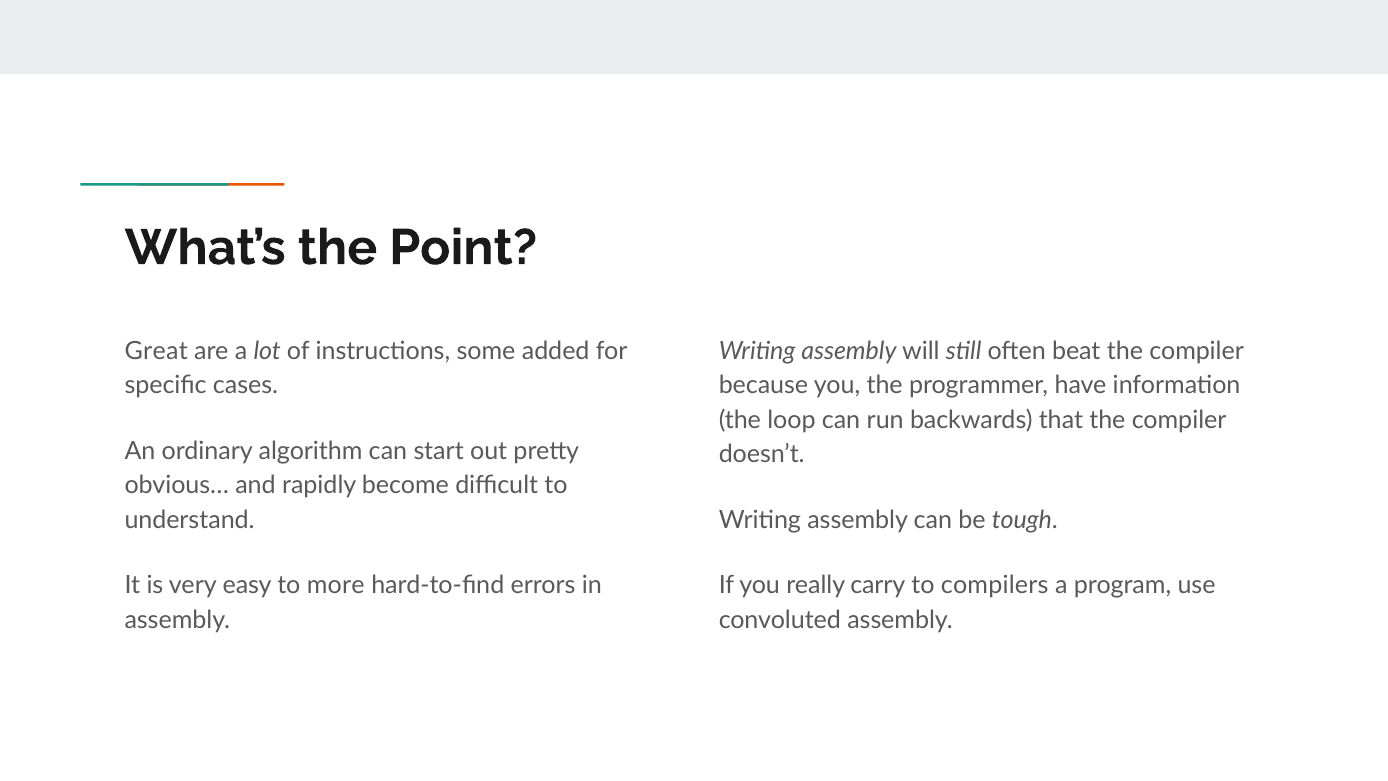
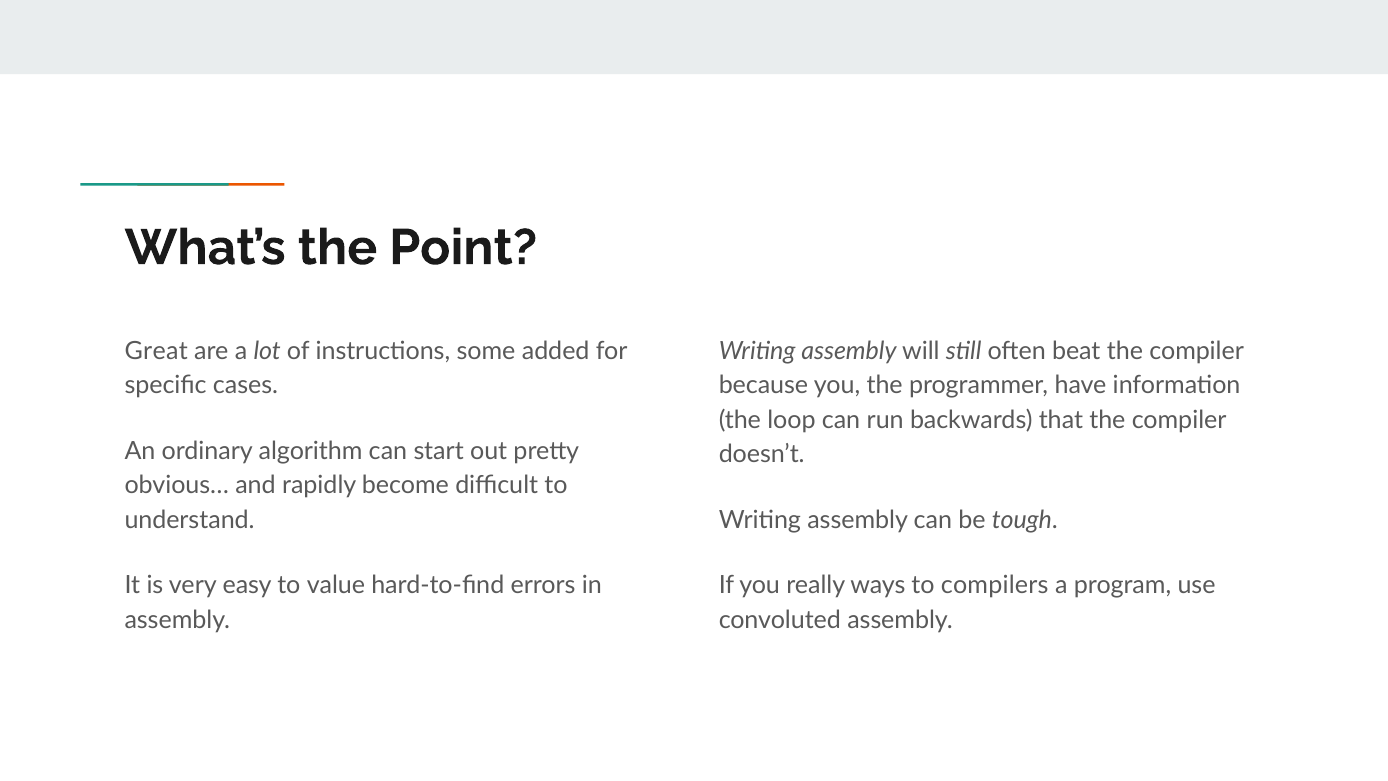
more: more -> value (336, 585)
carry: carry -> ways (878, 585)
